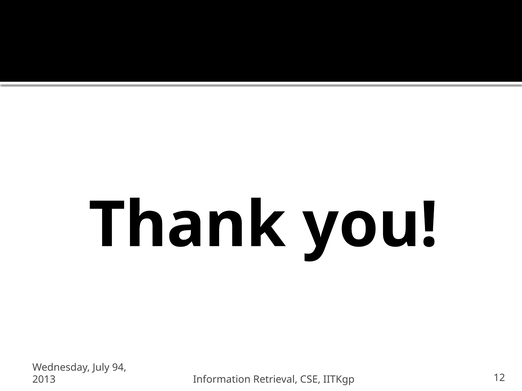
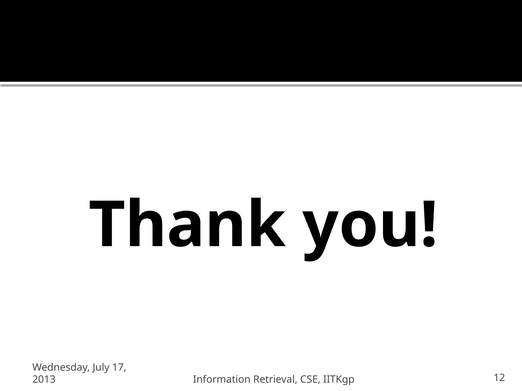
94: 94 -> 17 (119, 368)
